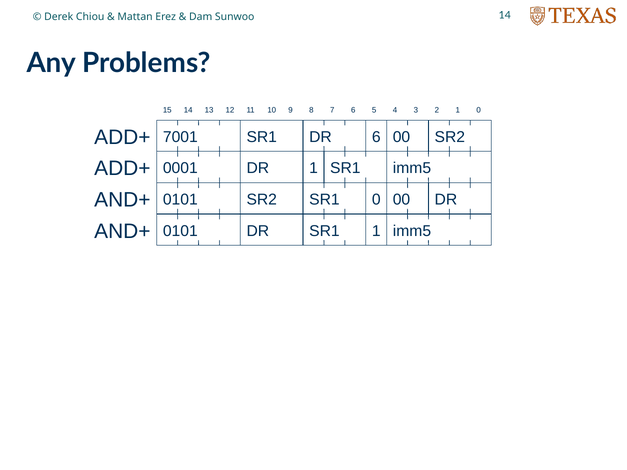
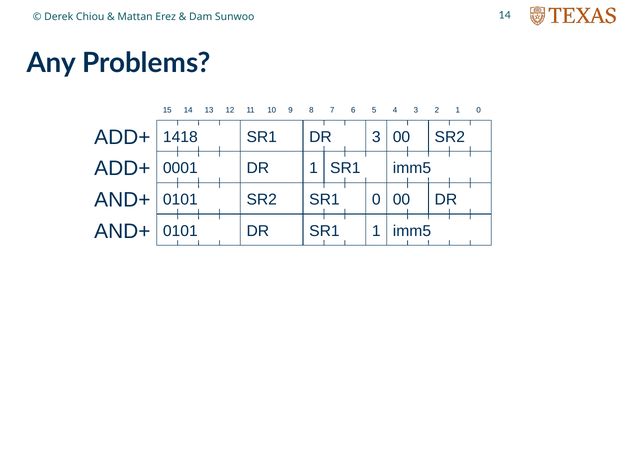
ADD+ 6: 6 -> 3 (376, 137)
7001: 7001 -> 1418 (180, 137)
